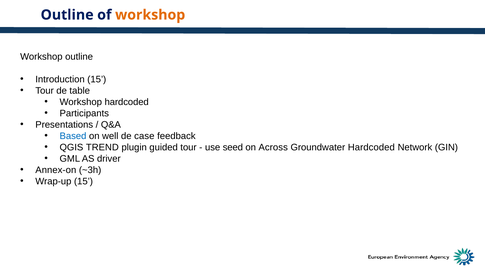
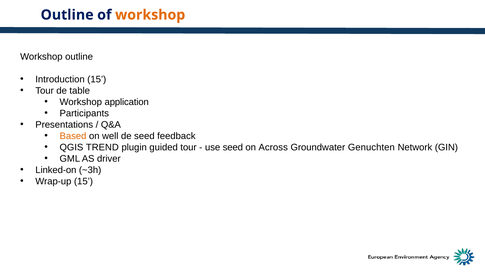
Workshop hardcoded: hardcoded -> application (127, 102)
Based colour: blue -> orange (73, 136)
de case: case -> seed (144, 136)
Groundwater Hardcoded: Hardcoded -> Genuchten (371, 147)
Annex-on: Annex-on -> Linked-on (56, 170)
